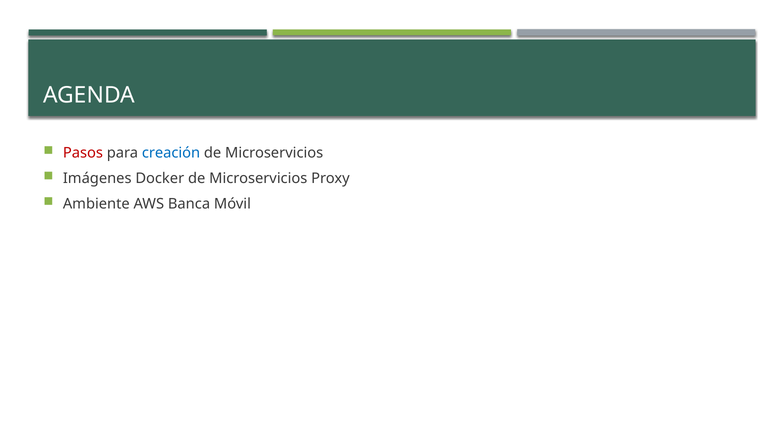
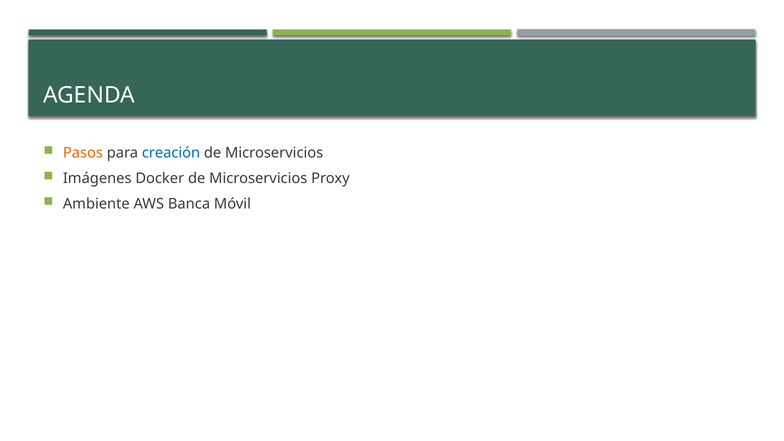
Pasos colour: red -> orange (83, 153)
